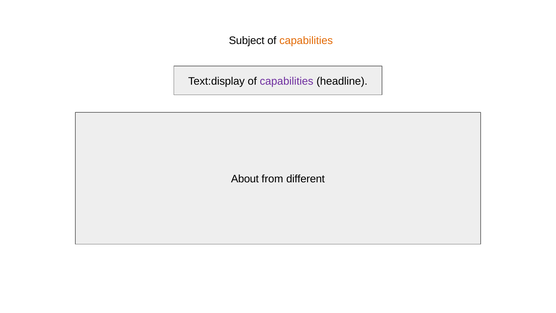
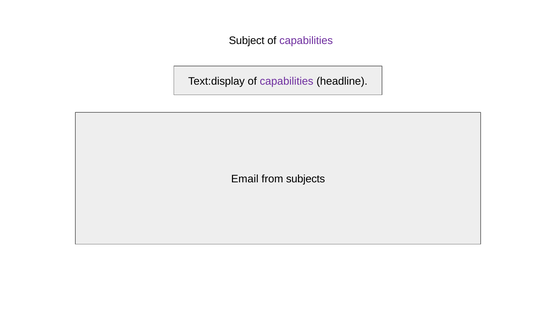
capabilities colour: orange -> purple (306, 40)
About: About -> Email (245, 179)
different: different -> subjects (306, 179)
